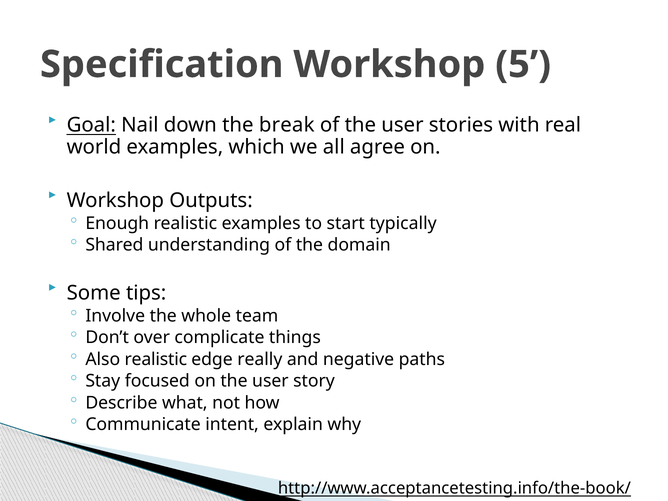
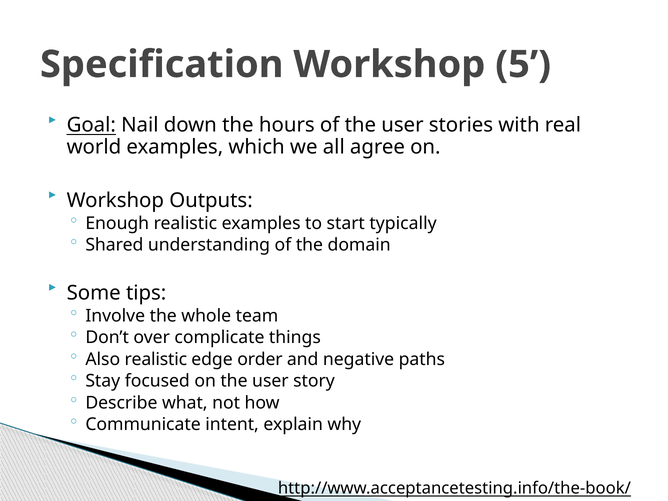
break: break -> hours (287, 125)
really: really -> order (260, 359)
